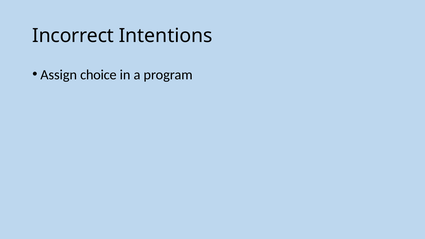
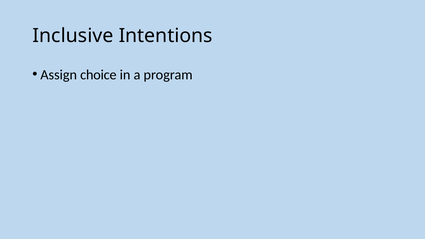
Incorrect: Incorrect -> Inclusive (73, 36)
